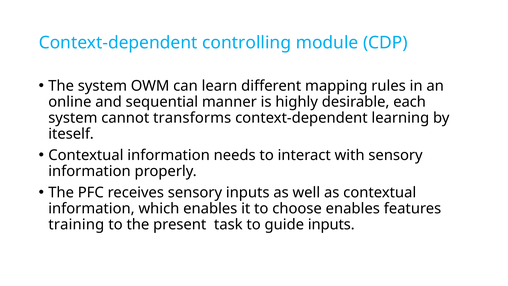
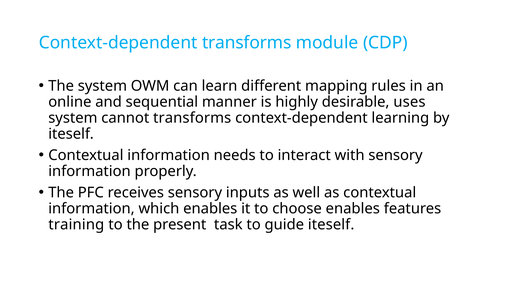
Context-dependent controlling: controlling -> transforms (247, 43)
each: each -> uses (409, 102)
guide inputs: inputs -> iteself (331, 224)
